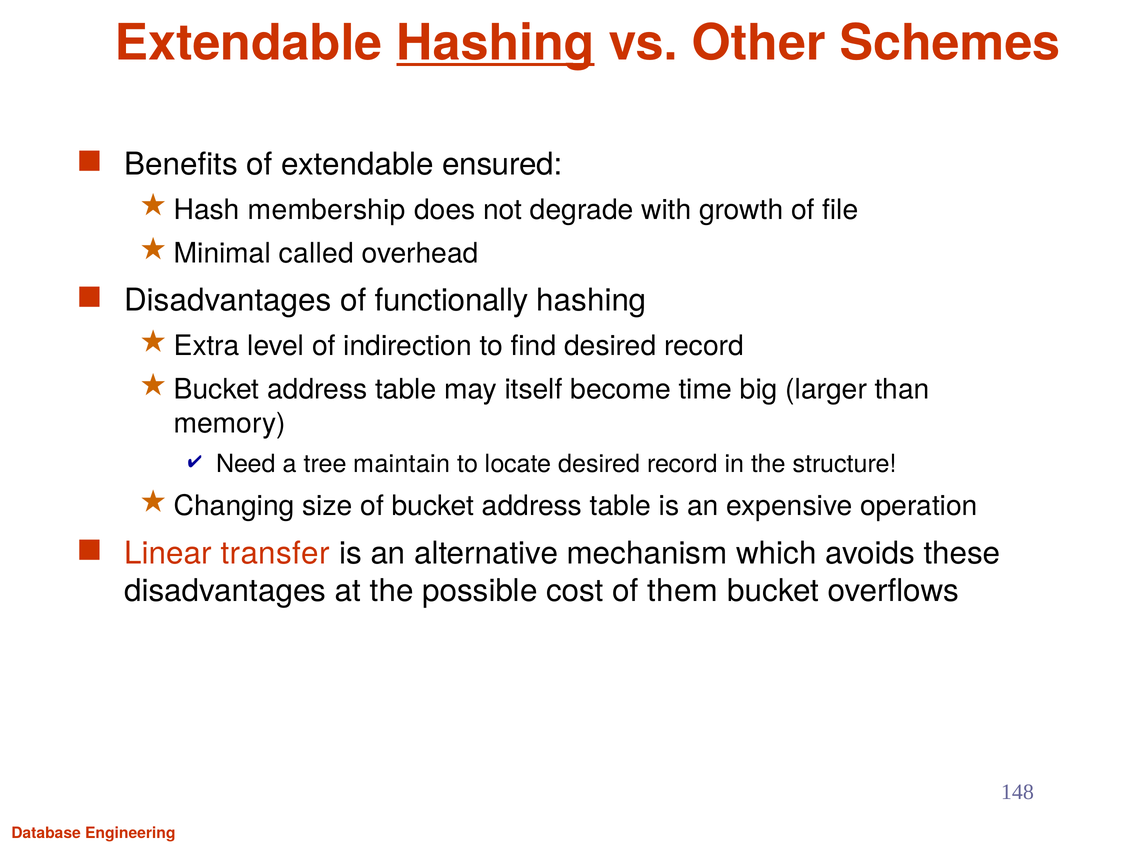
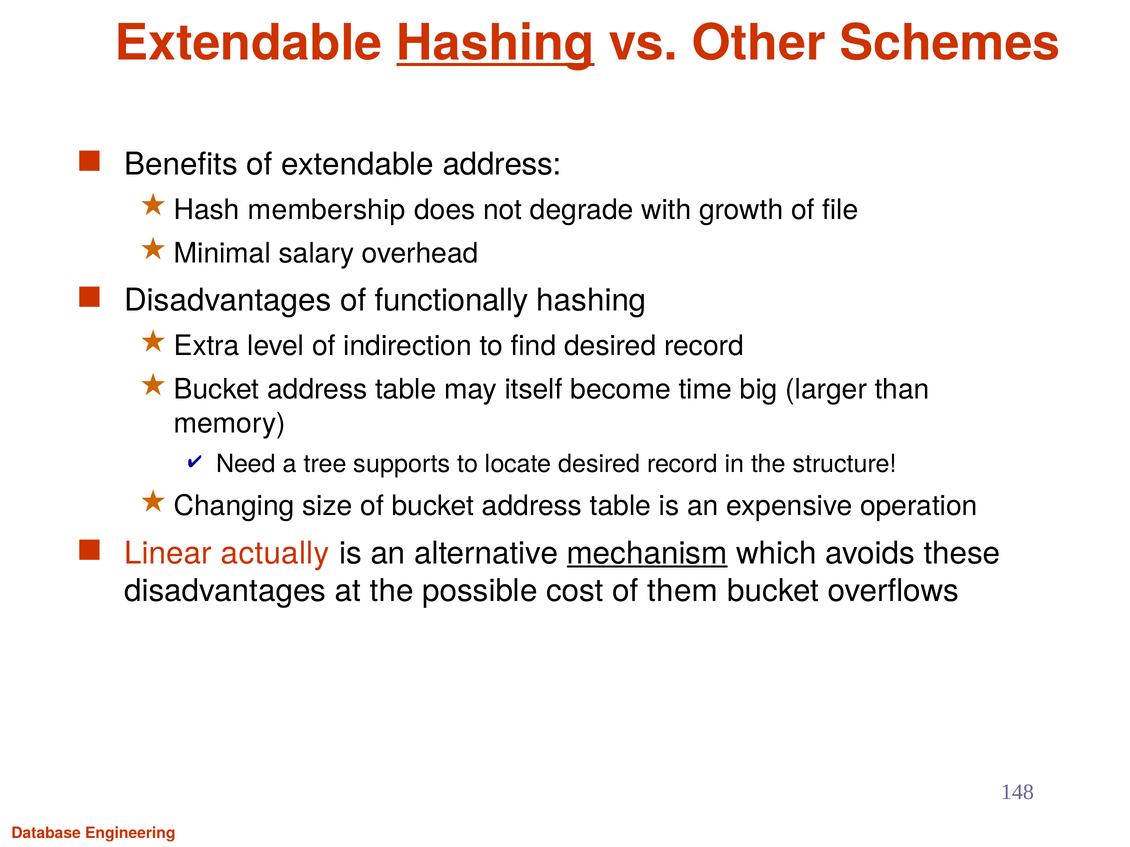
extendable ensured: ensured -> address (502, 164)
called: called -> salary (316, 254)
maintain: maintain -> supports (402, 464)
transfer: transfer -> actually (275, 553)
mechanism underline: none -> present (647, 553)
